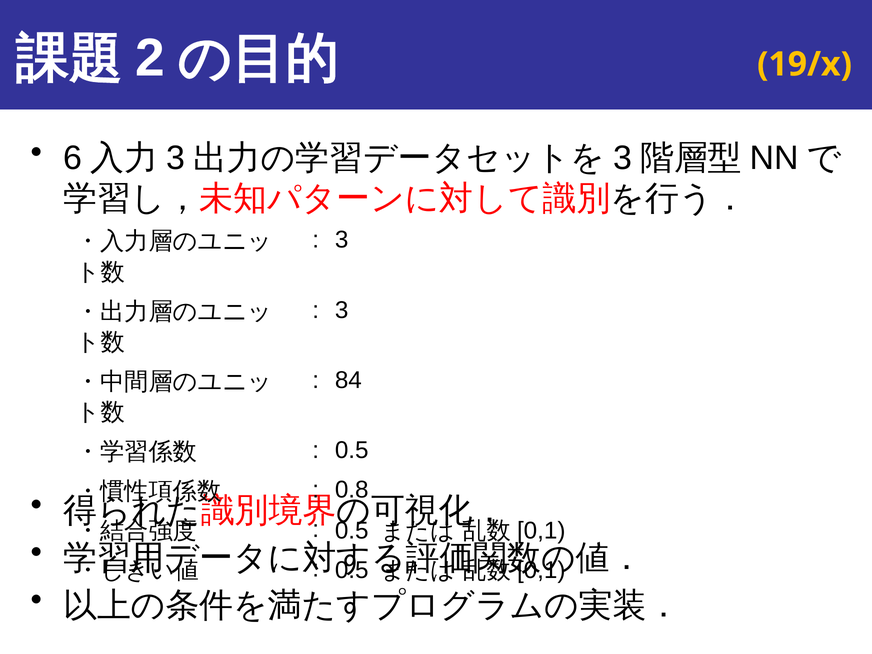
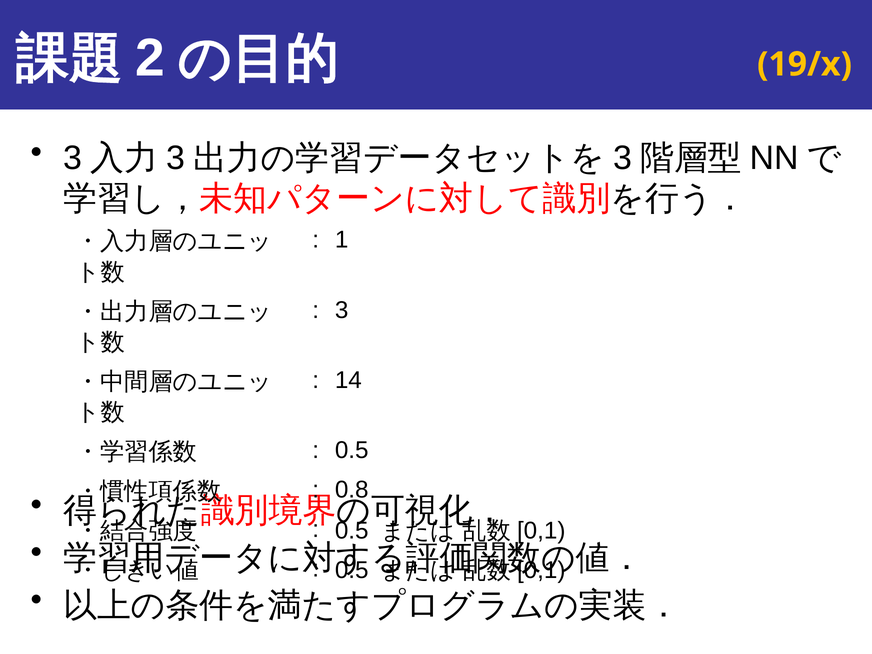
6: 6 -> 3 (73, 158)
3: 3 -> 1 (342, 240)
84: 84 -> 14 (348, 380)
